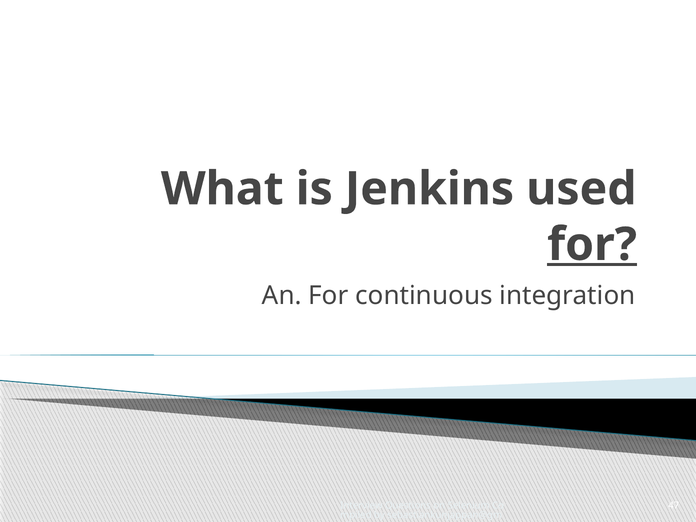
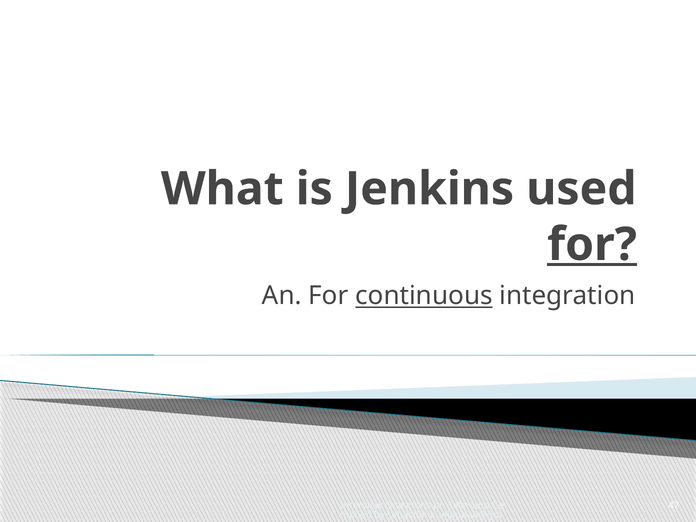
continuous underline: none -> present (424, 296)
